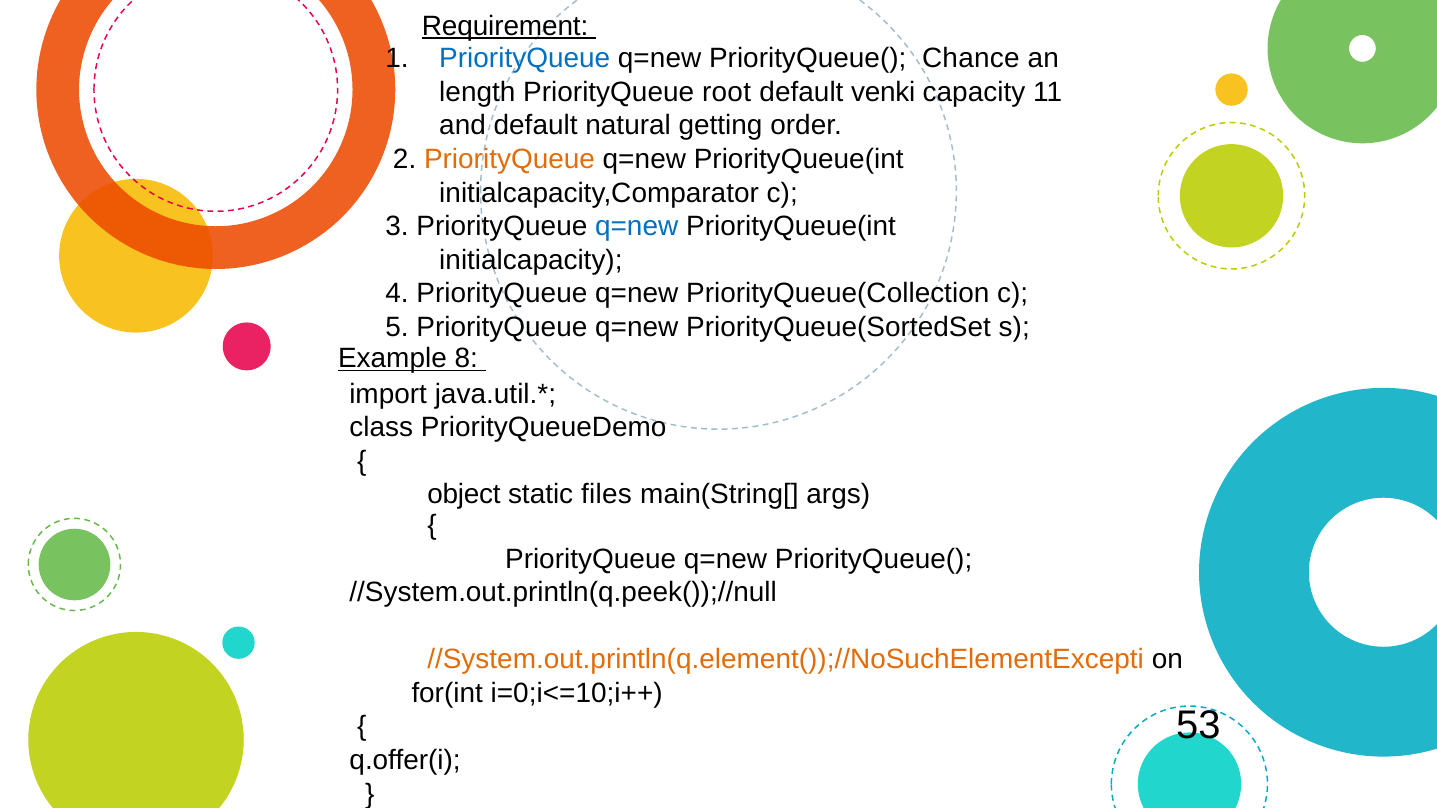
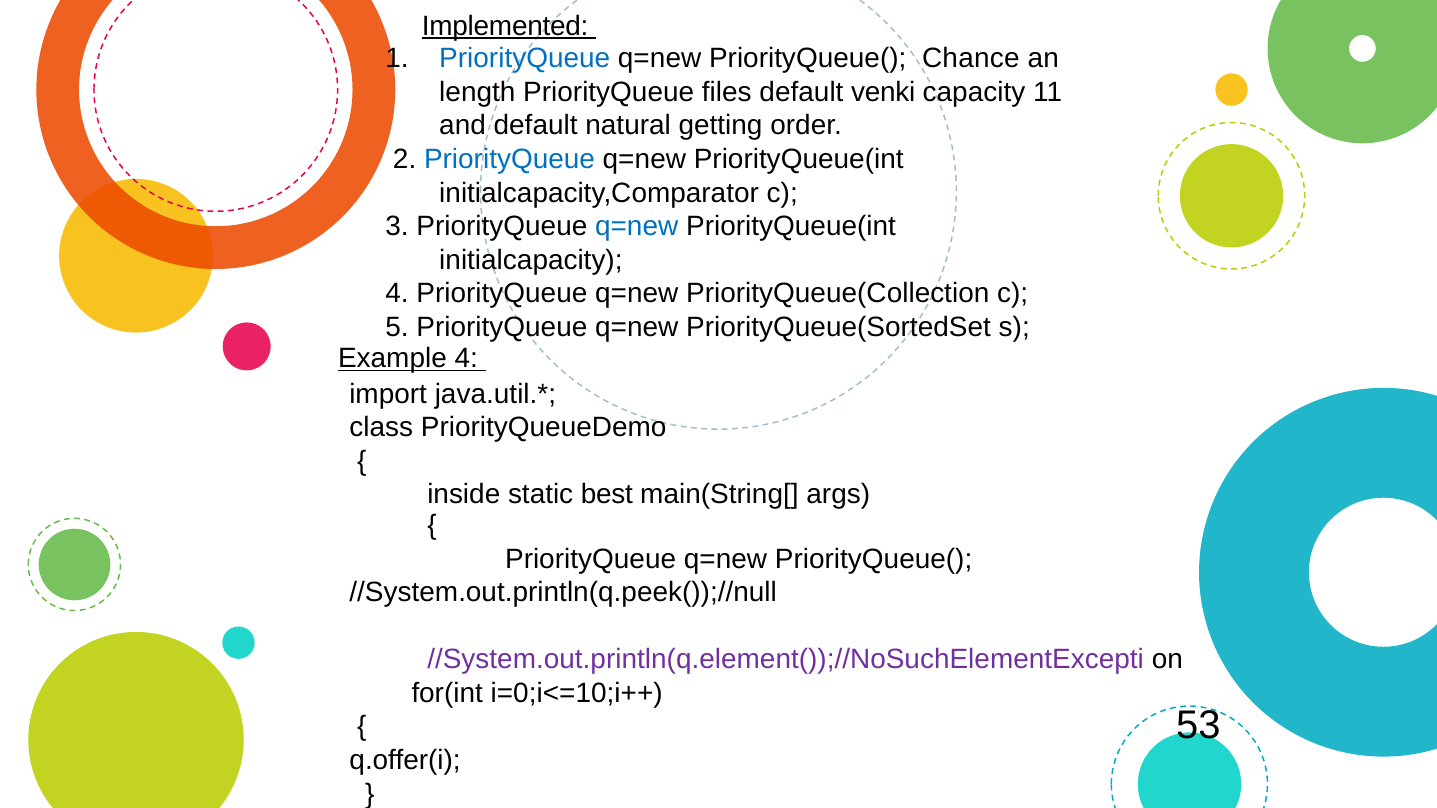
Requirement: Requirement -> Implemented (505, 26)
root: root -> files (727, 92)
PriorityQueue colour: orange -> blue (510, 159)
Example 8: 8 -> 4 (466, 358)
object: object -> inside (464, 495)
files: files -> best (607, 495)
//System.out.println(q.element());//NoSuchElementExcepti colour: orange -> purple (786, 660)
